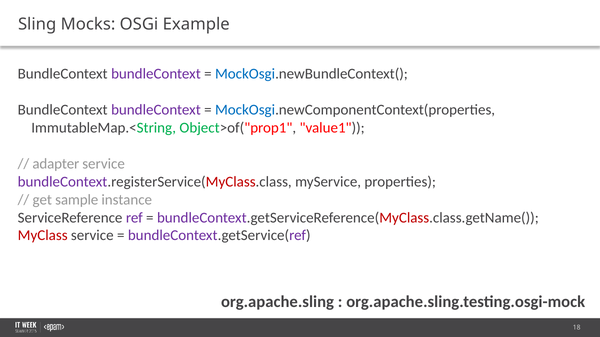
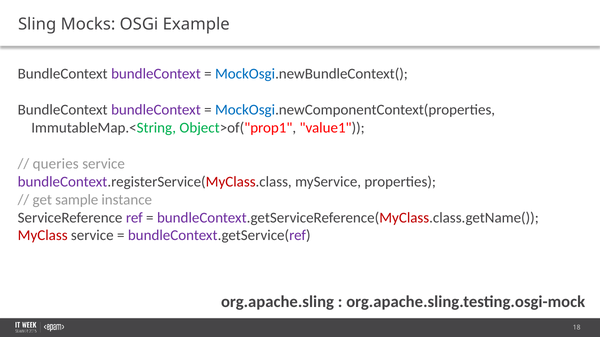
adapter: adapter -> queries (56, 164)
